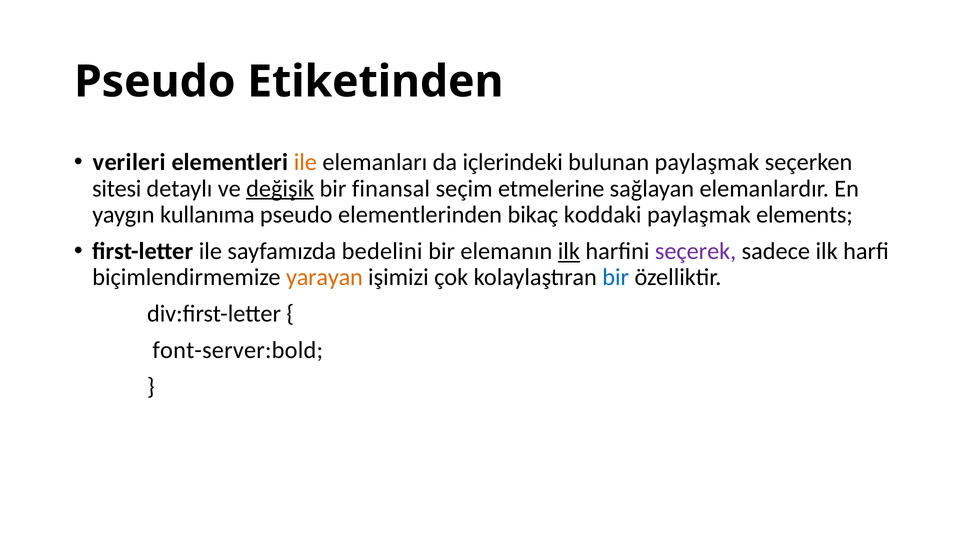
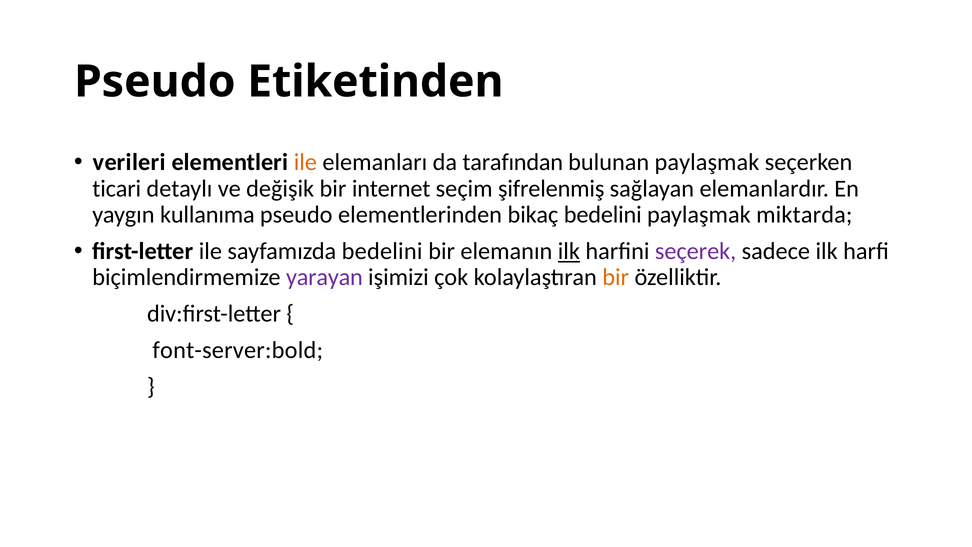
içlerindeki: içlerindeki -> tarafından (513, 162)
sitesi: sitesi -> ticari (117, 188)
değişik underline: present -> none (280, 188)
finansal: finansal -> internet (391, 188)
etmelerine: etmelerine -> şifrelenmiş (551, 188)
bikaç koddaki: koddaki -> bedelini (603, 215)
elements: elements -> miktarda (804, 215)
yarayan colour: orange -> purple (324, 277)
bir colour: blue -> orange (616, 277)
